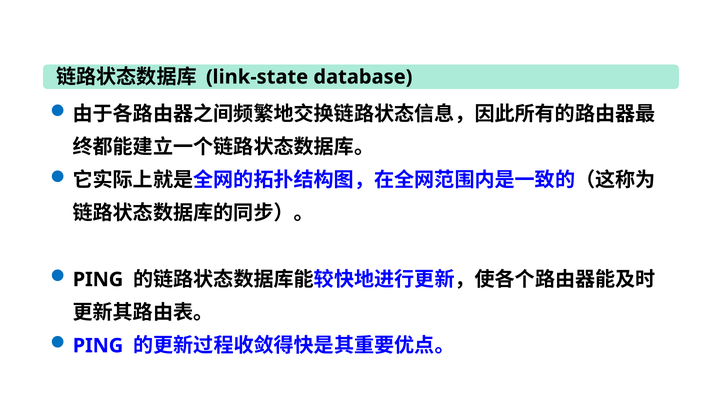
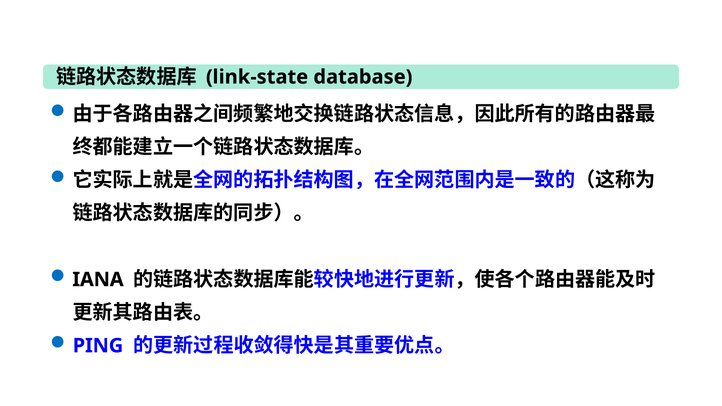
PING: PING -> IANA (98, 280)
